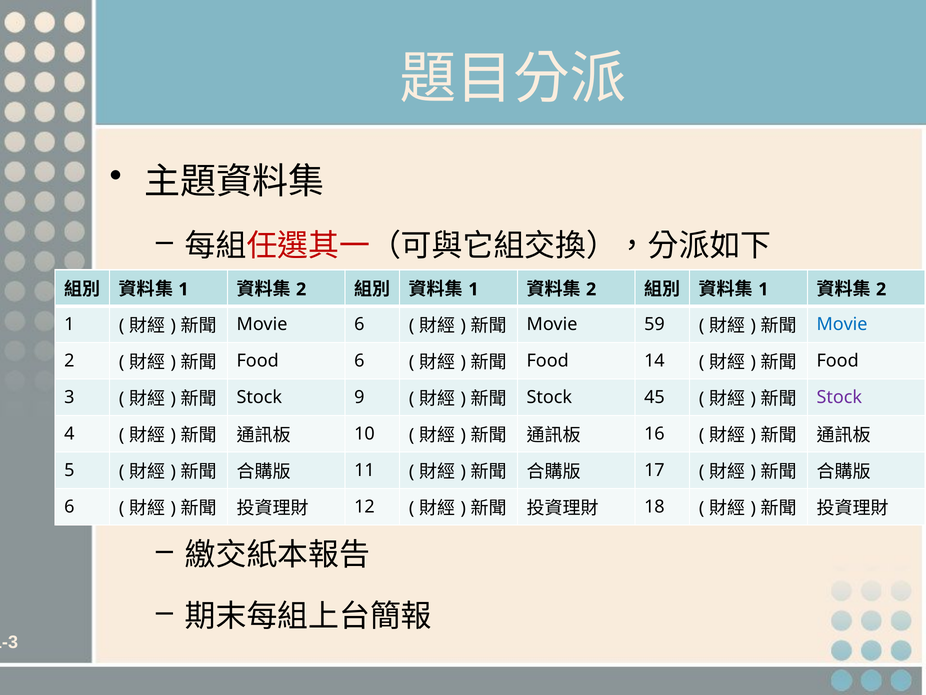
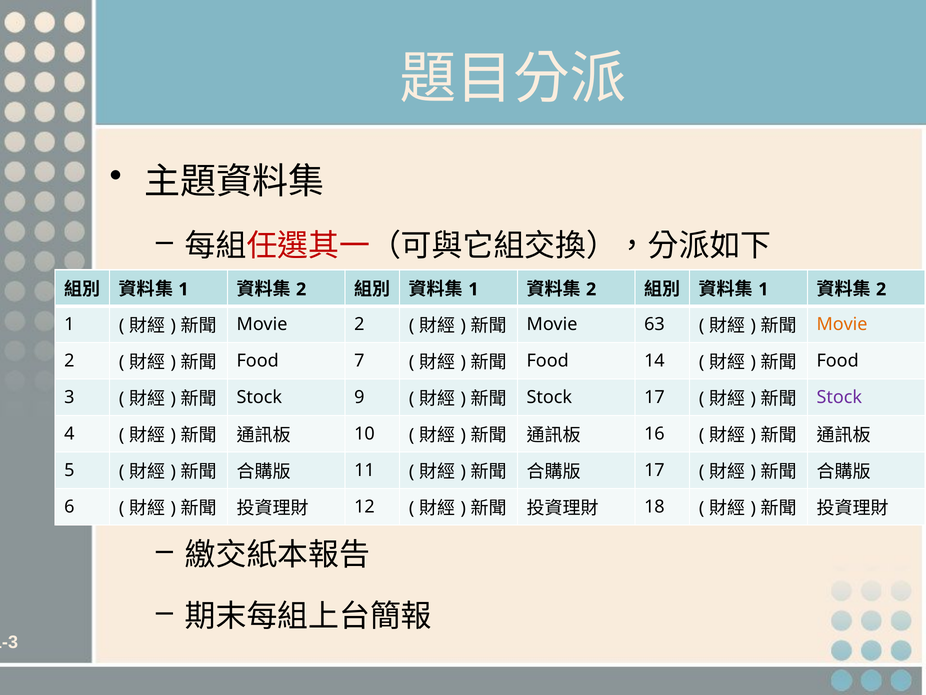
6: 6 -> 2 (359, 324)
59: 59 -> 63 (654, 324)
Movie colour: blue -> orange (842, 324)
Food 6: 6 -> 7 (359, 360)
Stock 45: 45 -> 17 (654, 397)
